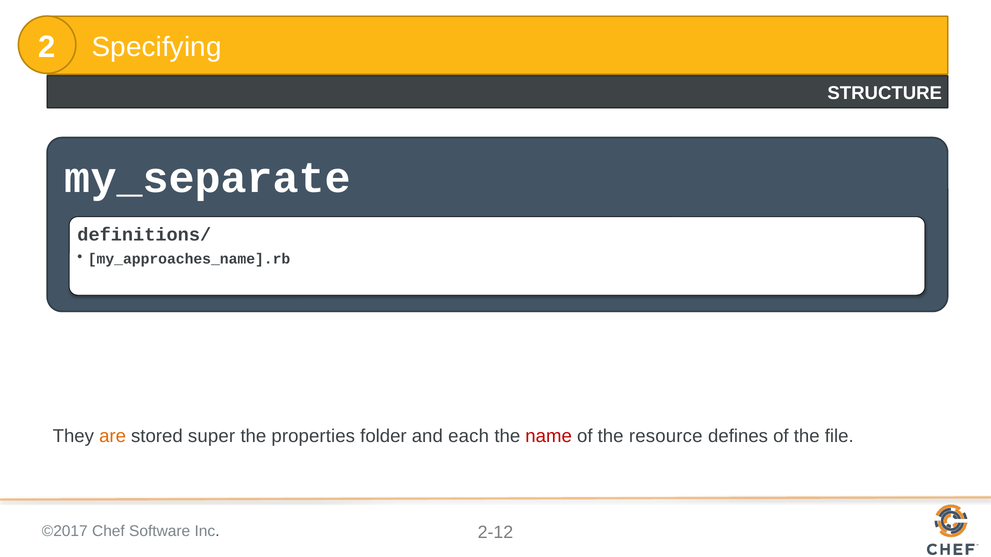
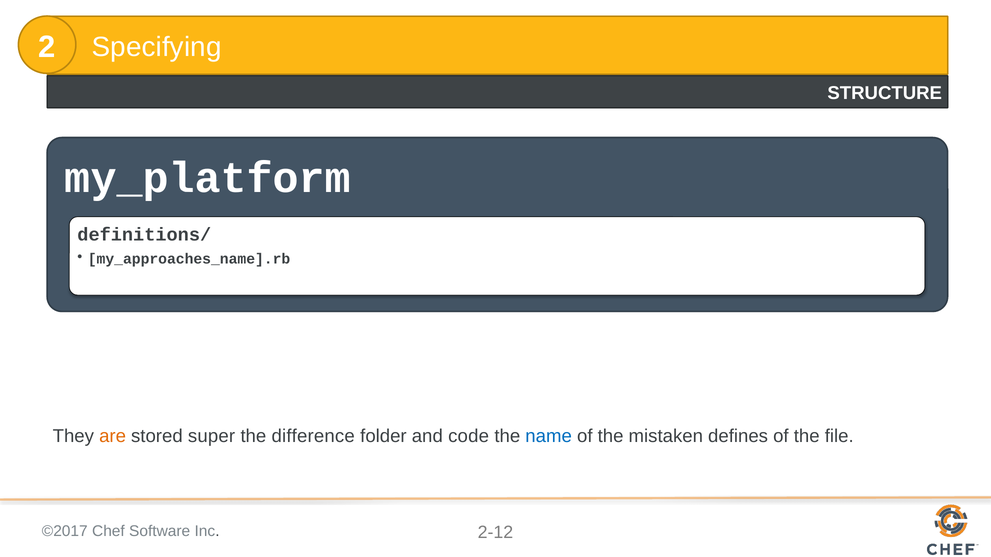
my_separate: my_separate -> my_platform (208, 178)
properties: properties -> difference (313, 437)
each: each -> code (469, 437)
name colour: red -> blue (549, 437)
resource: resource -> mistaken (666, 437)
